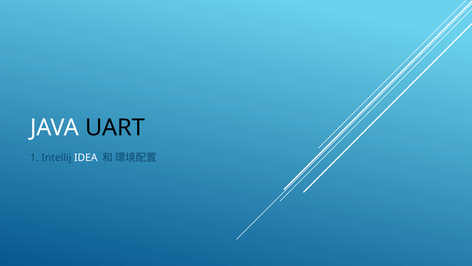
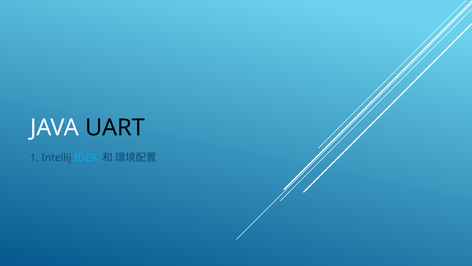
IDEA colour: white -> light blue (86, 157)
